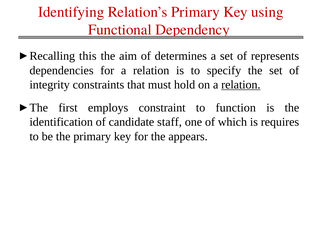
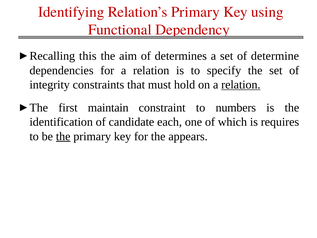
represents: represents -> determine (275, 56)
employs: employs -> maintain (108, 108)
function: function -> numbers (236, 108)
staff: staff -> each (170, 122)
the underline: none -> present (63, 136)
